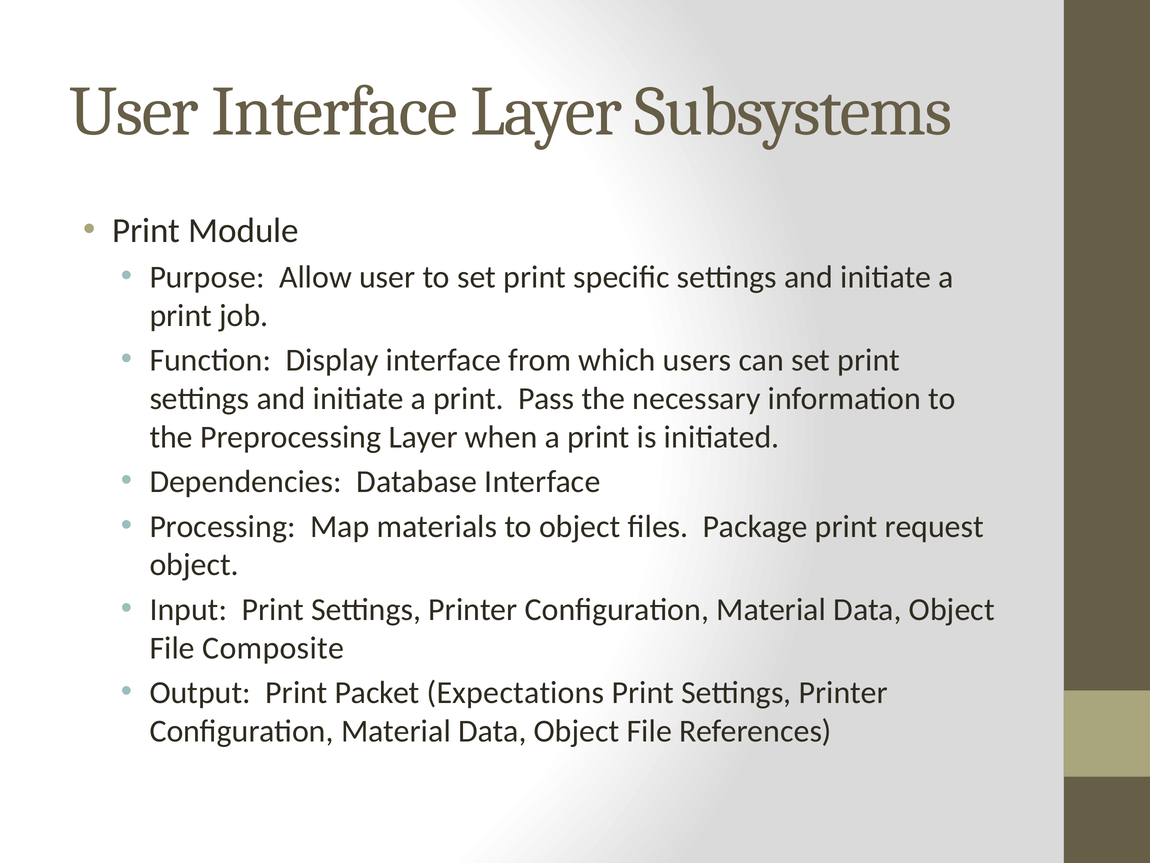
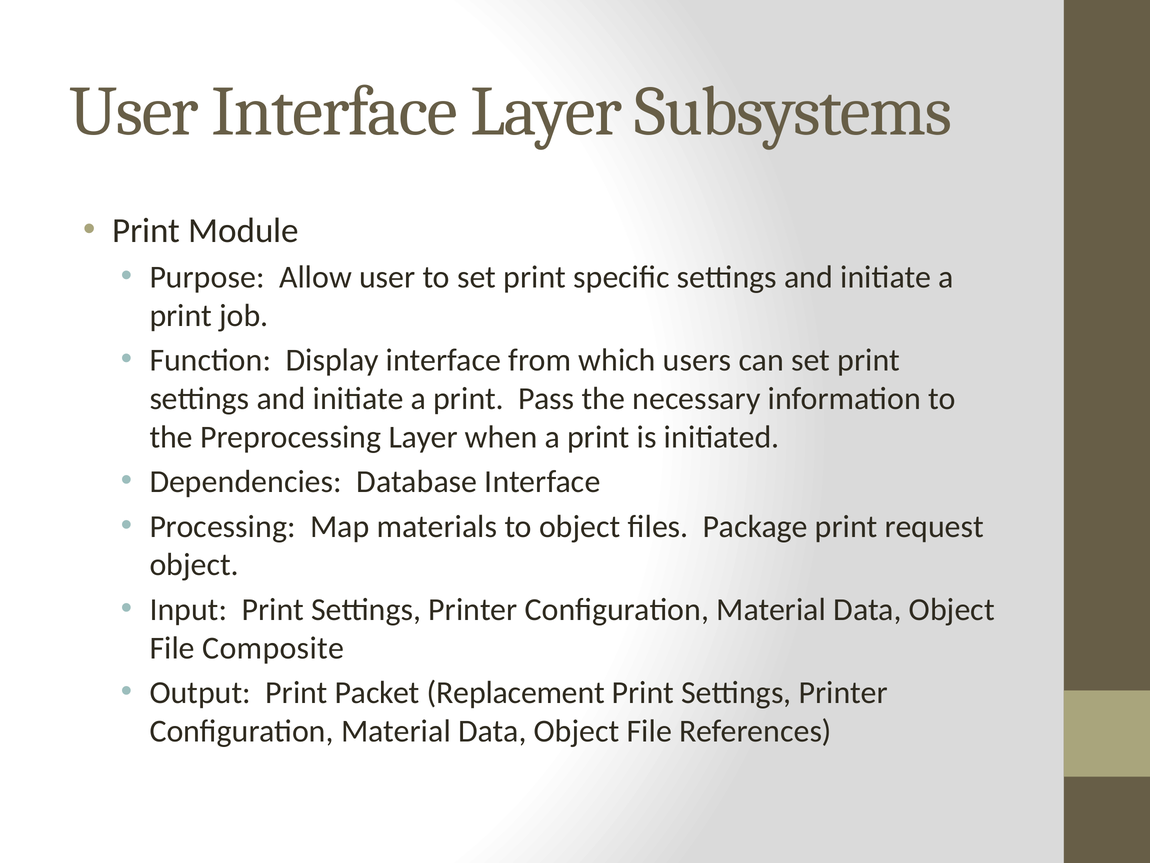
Expectations: Expectations -> Replacement (516, 692)
